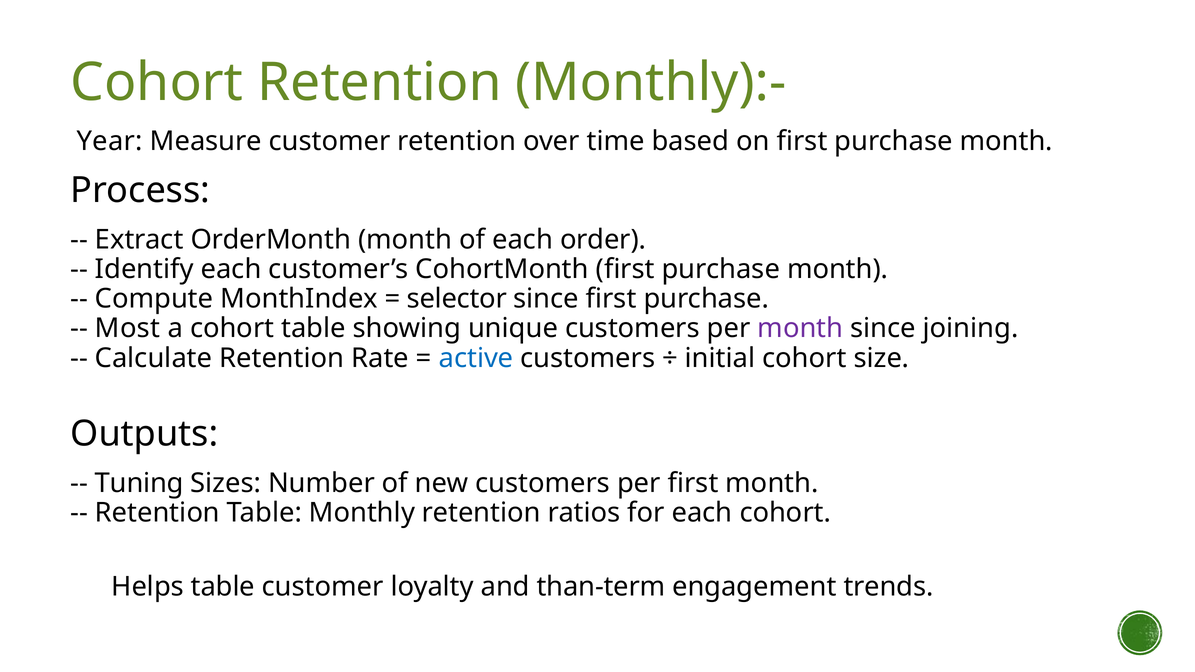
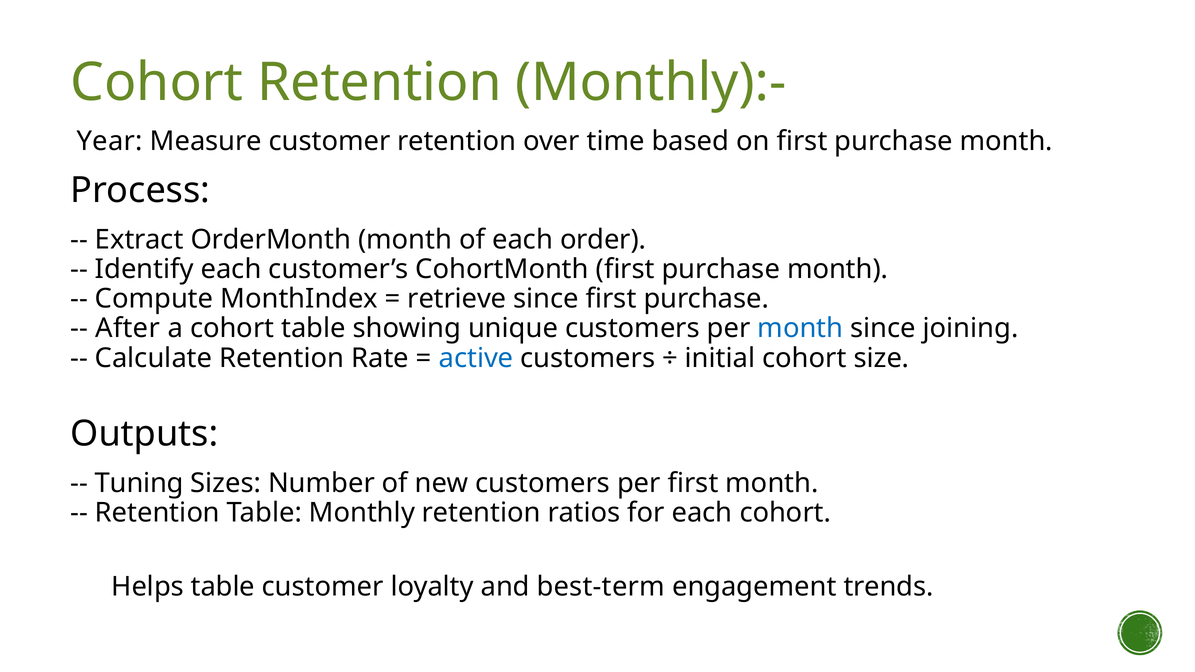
selector: selector -> retrieve (457, 299)
Most: Most -> After (128, 329)
month colour: purple -> blue (800, 329)
than-term: than-term -> best-term (601, 587)
